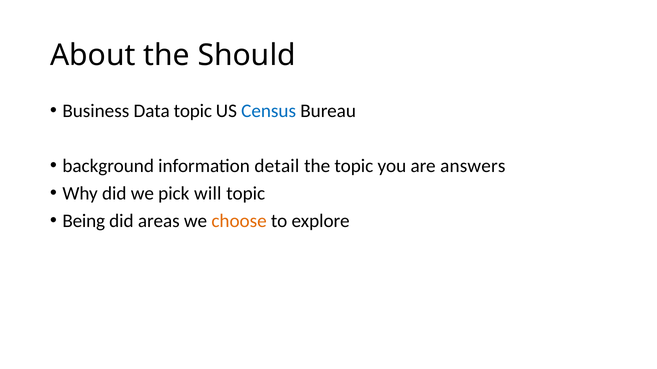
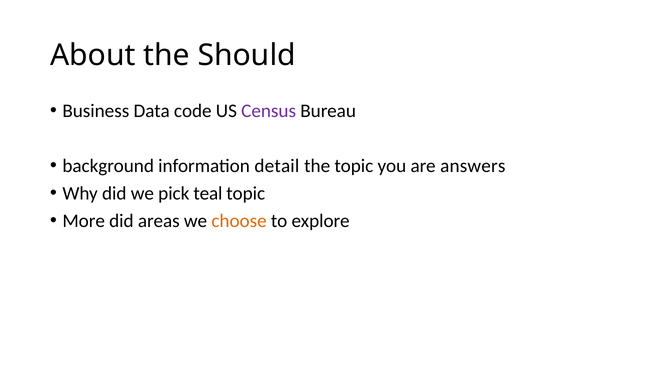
Data topic: topic -> code (193, 111)
Census colour: blue -> purple (269, 111)
will: will -> teal (208, 194)
Being: Being -> More (84, 221)
